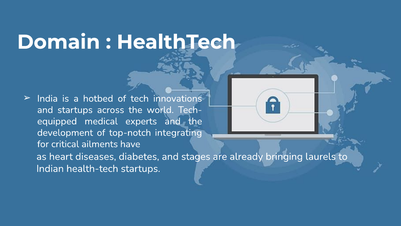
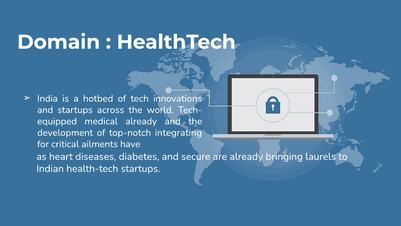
medical experts: experts -> already (141, 121)
stages: stages -> secure (196, 156)
